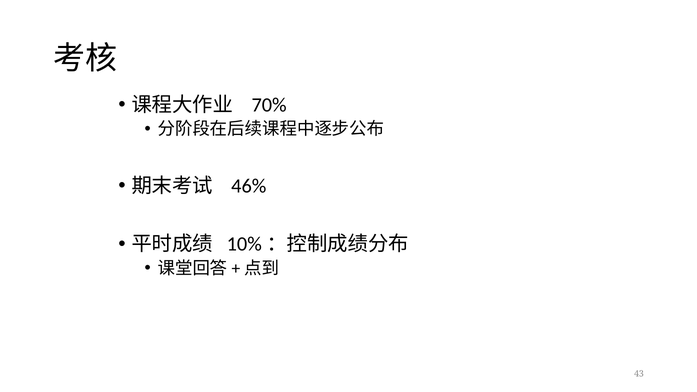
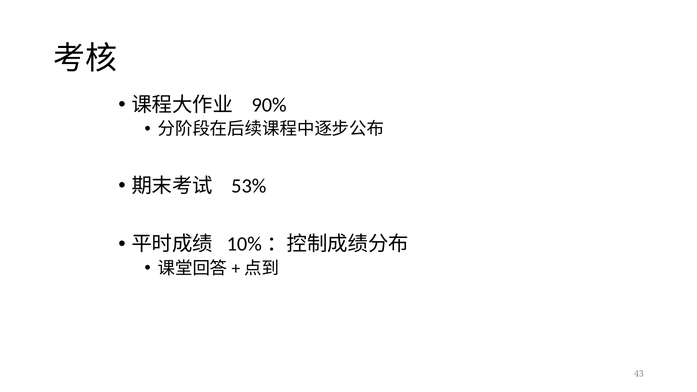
70%: 70% -> 90% (269, 105)
46%: 46% -> 53% (249, 186)
